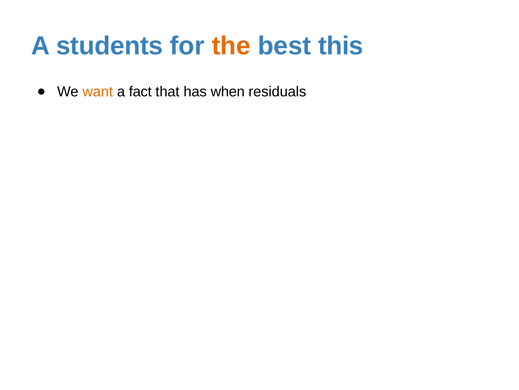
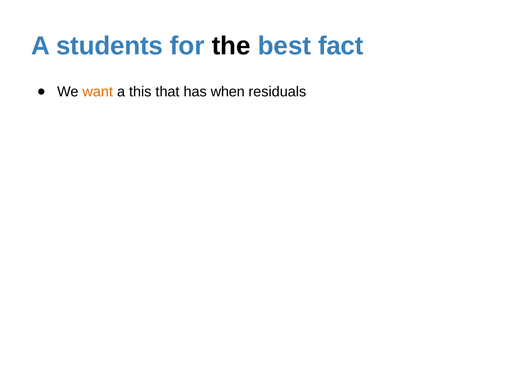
the colour: orange -> black (231, 46)
this: this -> fact (341, 46)
fact: fact -> this (140, 92)
